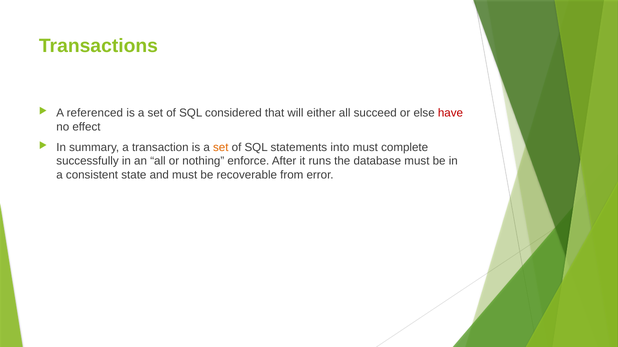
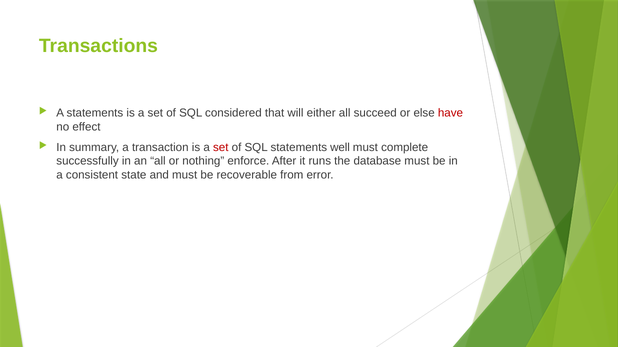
A referenced: referenced -> statements (95, 113)
set colour: orange -> red (221, 148)
into: into -> well (340, 148)
